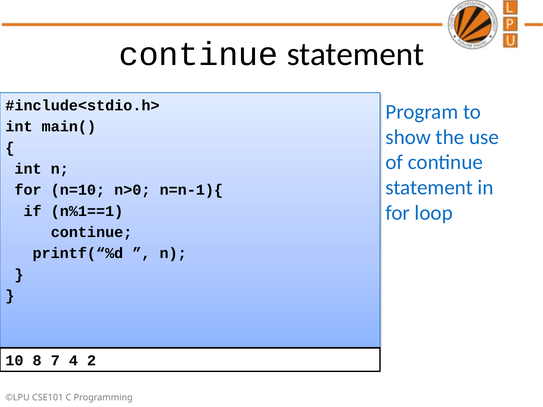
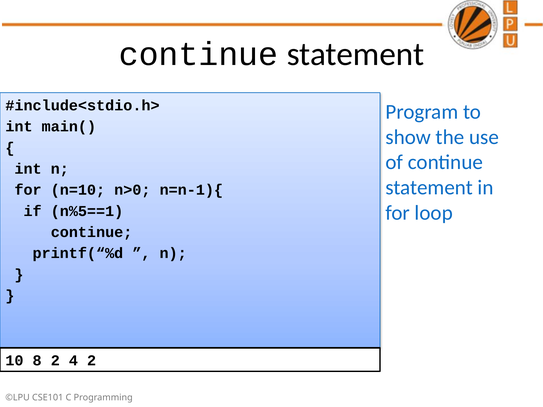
n%1==1: n%1==1 -> n%5==1 (87, 211)
8 7: 7 -> 2 (55, 361)
